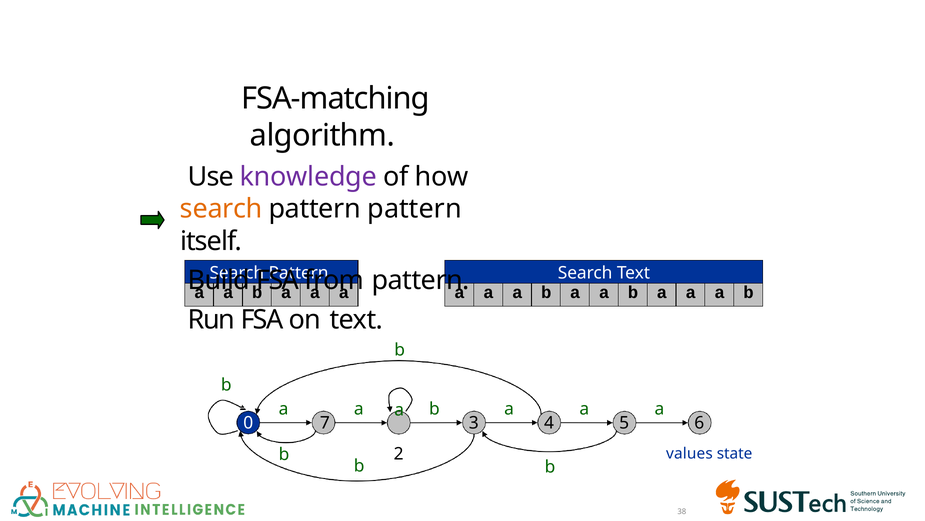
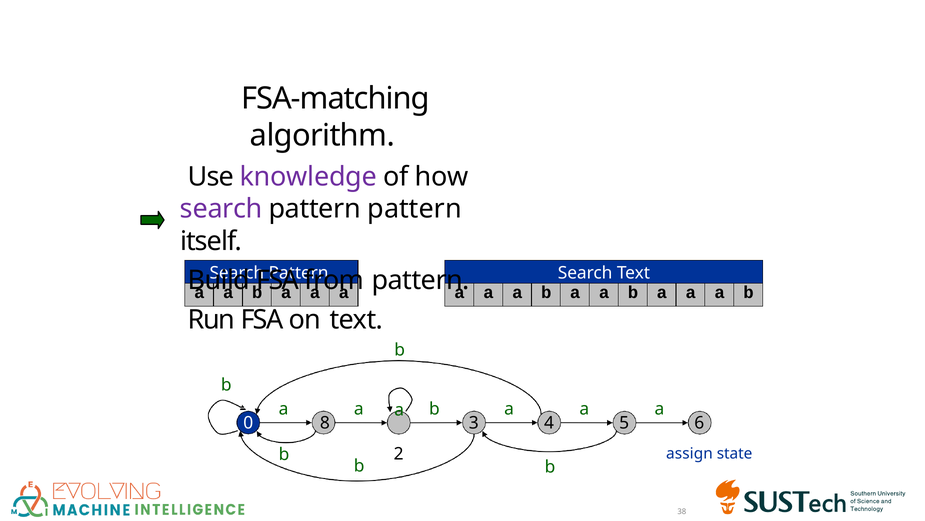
search colour: orange -> purple (221, 209)
7: 7 -> 8 (325, 422)
values: values -> assign (689, 453)
